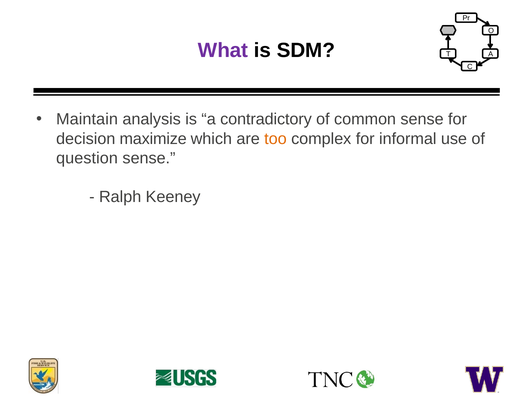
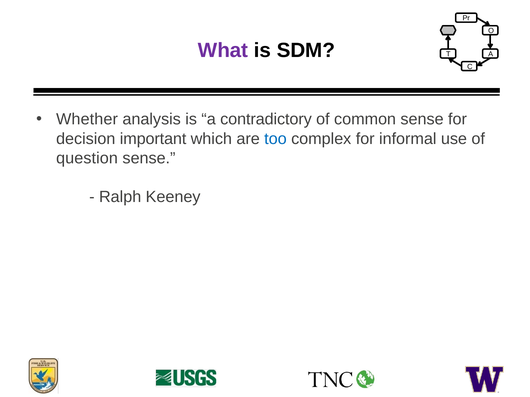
Maintain: Maintain -> Whether (87, 119)
maximize: maximize -> important (153, 139)
too colour: orange -> blue (275, 139)
